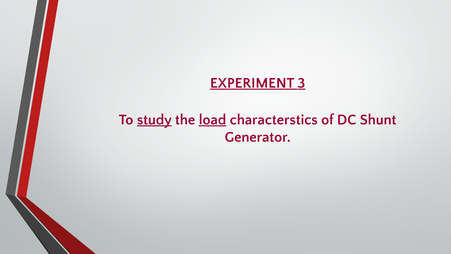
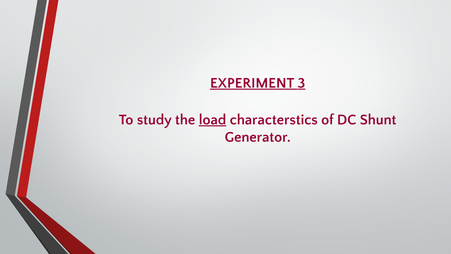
study underline: present -> none (154, 119)
